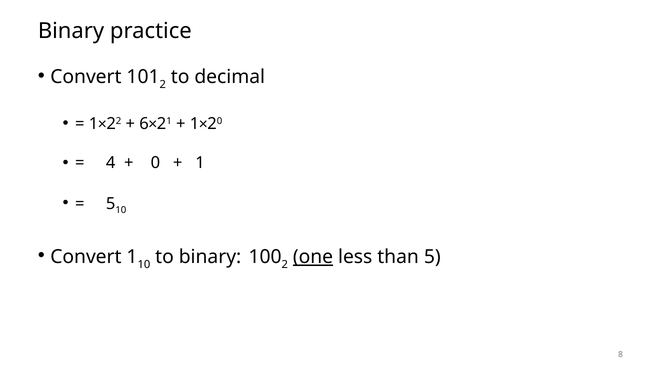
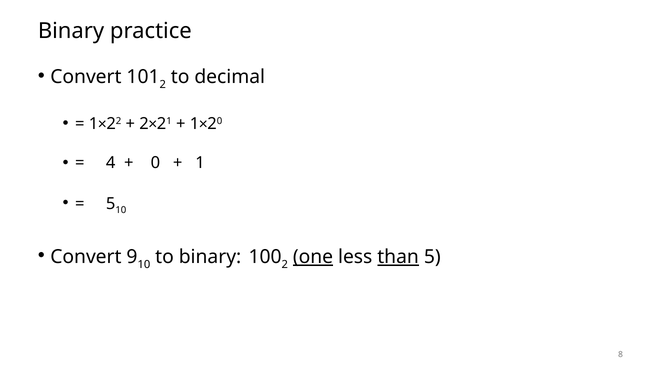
6: 6 -> 2 (144, 124)
Convert 1: 1 -> 9 (132, 257)
than underline: none -> present (398, 257)
